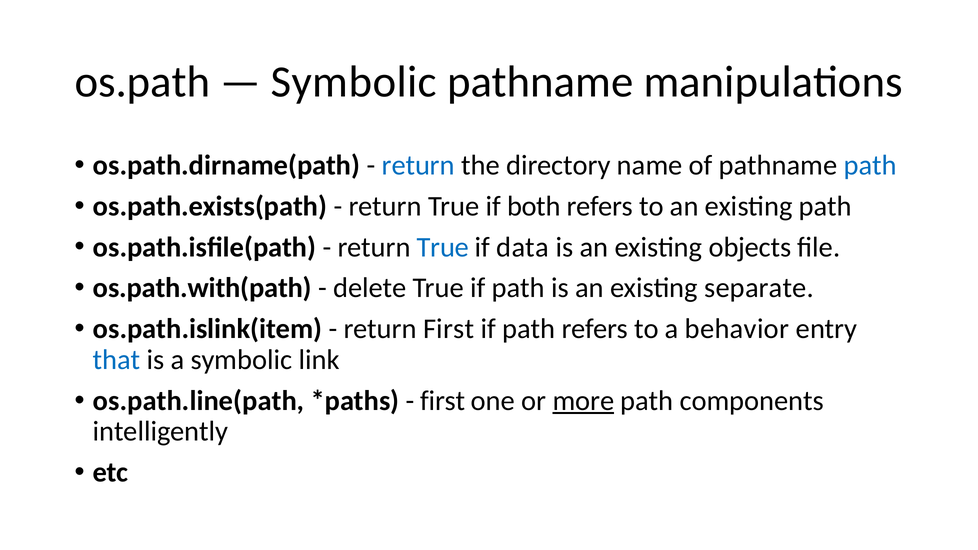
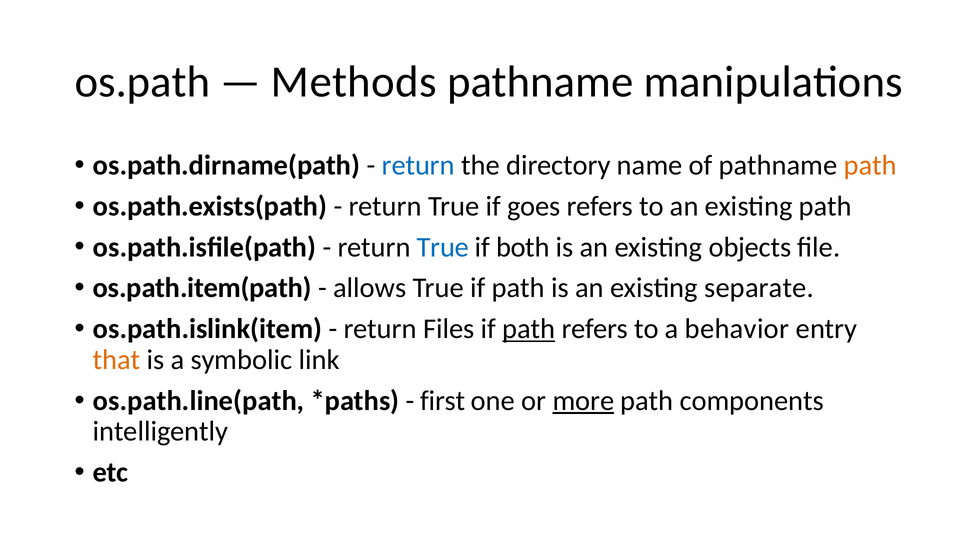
Symbolic: Symbolic -> Methods (354, 82)
path colour: blue -> orange (870, 165)
both: both -> goes (534, 206)
data: data -> both (523, 247)
os.path.with(path: os.path.with(path -> os.path.item(path (202, 288)
delete: delete -> allows (370, 288)
return First: First -> Files (449, 329)
path underline: none -> present (529, 329)
that colour: blue -> orange (117, 360)
